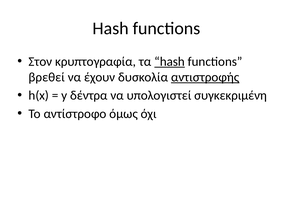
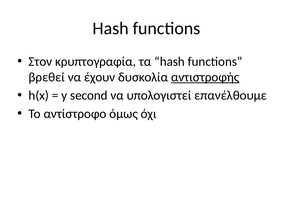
hash underline: present -> none (170, 61)
δέντρα: δέντρα -> second (89, 95)
συγκεκριμένη: συγκεκριμένη -> επανέλθουμε (231, 95)
